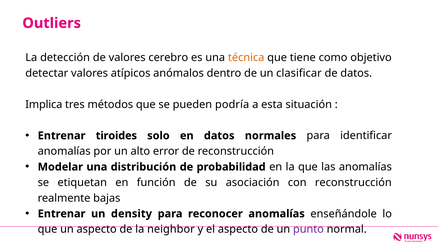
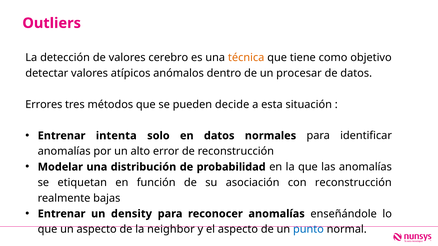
clasificar: clasificar -> procesar (299, 73)
Implica: Implica -> Errores (44, 105)
podría: podría -> decide (232, 105)
tiroides: tiroides -> intenta (116, 136)
punto colour: purple -> blue (308, 230)
